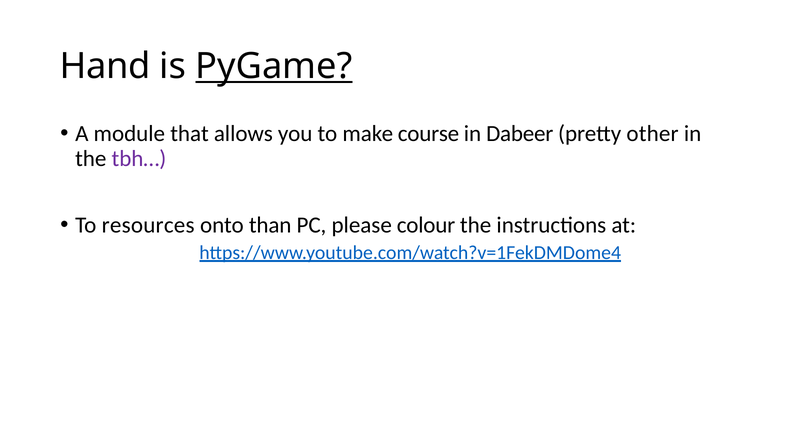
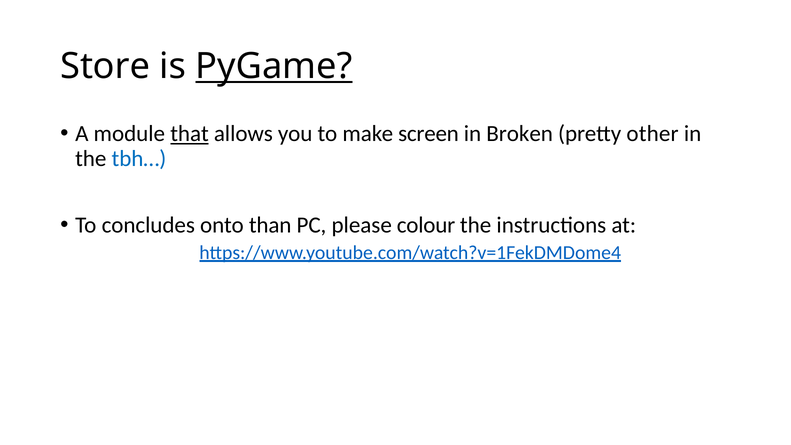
Hand: Hand -> Store (105, 66)
that underline: none -> present (190, 134)
course: course -> screen (429, 134)
Dabeer: Dabeer -> Broken (520, 134)
tbh… colour: purple -> blue (139, 159)
resources: resources -> concludes (148, 225)
